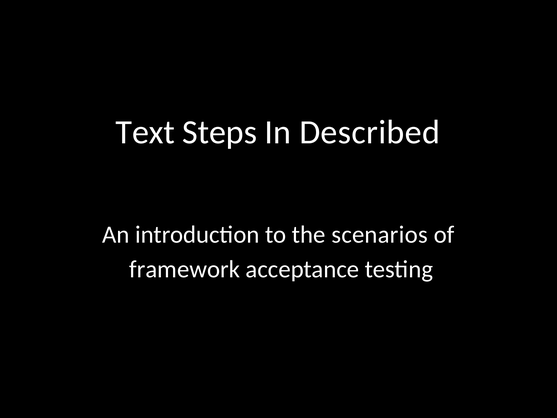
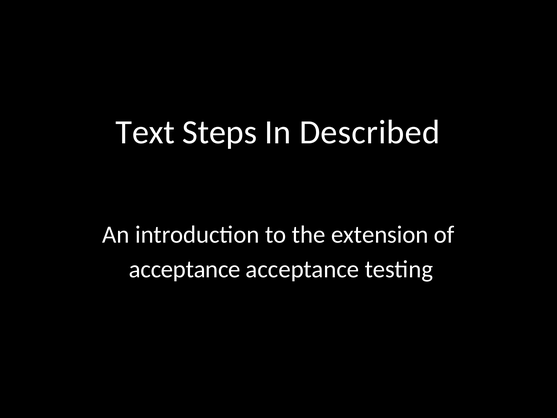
scenarios: scenarios -> extension (380, 235)
framework: framework -> acceptance (185, 269)
